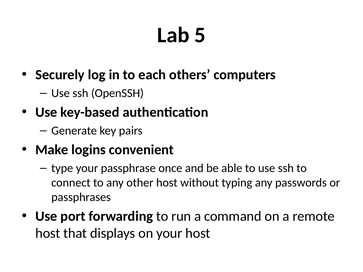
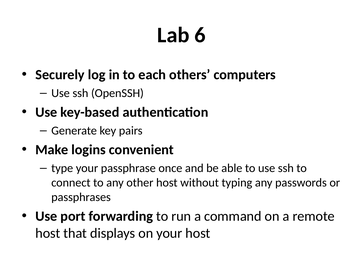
5: 5 -> 6 (200, 35)
